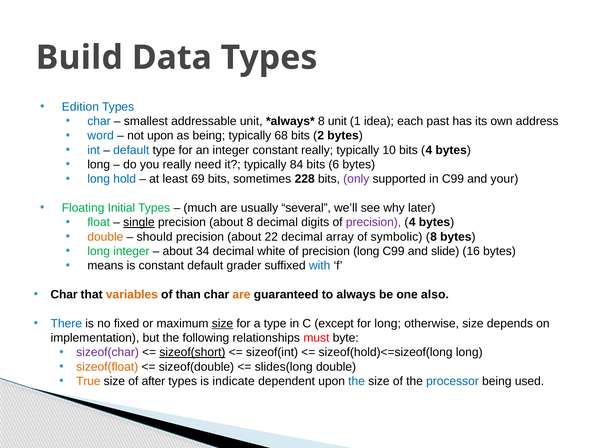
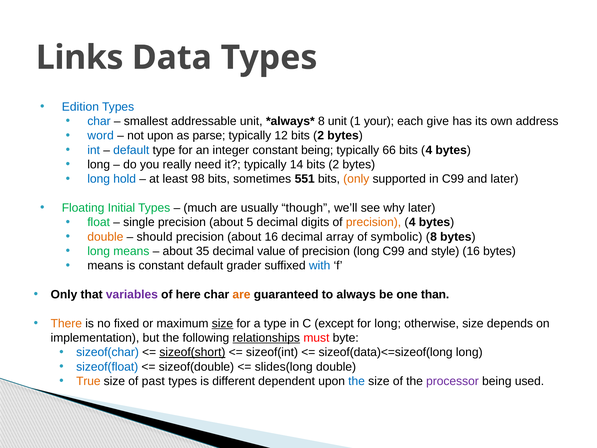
Build: Build -> Links (80, 58)
idea: idea -> your (379, 121)
past: past -> give (438, 121)
as being: being -> parse (209, 136)
68: 68 -> 12 (281, 136)
constant really: really -> being (317, 150)
10: 10 -> 66 (389, 150)
84: 84 -> 14 (297, 164)
6: 6 -> 2 (334, 164)
69: 69 -> 98 (198, 179)
228: 228 -> 551 (305, 179)
only colour: purple -> orange (356, 179)
and your: your -> later (504, 179)
several: several -> though (306, 208)
single underline: present -> none (139, 222)
about 8: 8 -> 5 (250, 222)
precision colour: purple -> orange (374, 222)
about 22: 22 -> 16 (271, 237)
long integer: integer -> means (131, 251)
34: 34 -> 35 (203, 251)
white: white -> value (271, 251)
slide: slide -> style (445, 251)
Char: Char -> Only (64, 294)
variables colour: orange -> purple (132, 294)
than: than -> here (188, 294)
also: also -> than (435, 294)
There colour: blue -> orange (66, 323)
relationships underline: none -> present (266, 338)
sizeof(char colour: purple -> blue (108, 352)
sizeof(hold)<=sizeof(long: sizeof(hold)<=sizeof(long -> sizeof(data)<=sizeof(long (386, 352)
sizeof(float colour: orange -> blue (107, 367)
after: after -> past (153, 381)
indicate: indicate -> different (234, 381)
processor colour: blue -> purple (452, 381)
